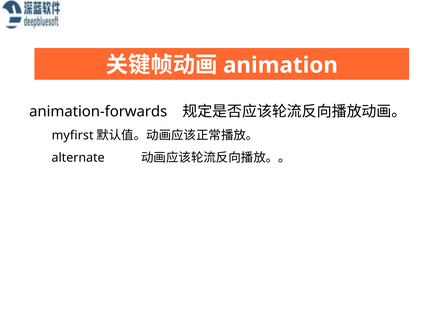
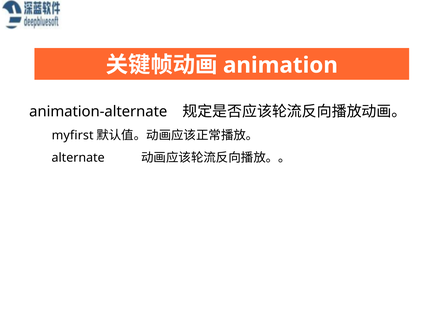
animation-forwards: animation-forwards -> animation-alternate (98, 112)
